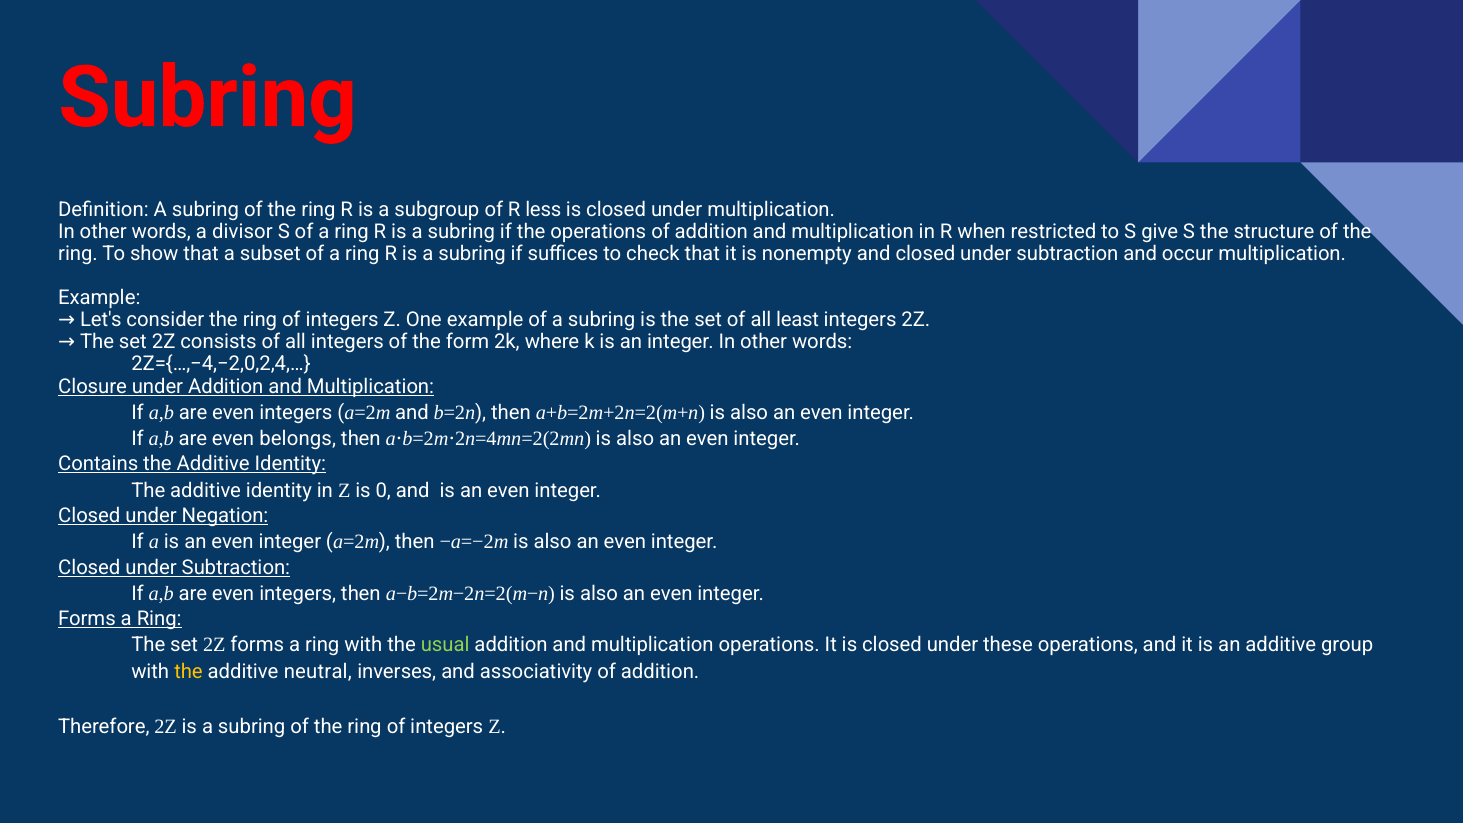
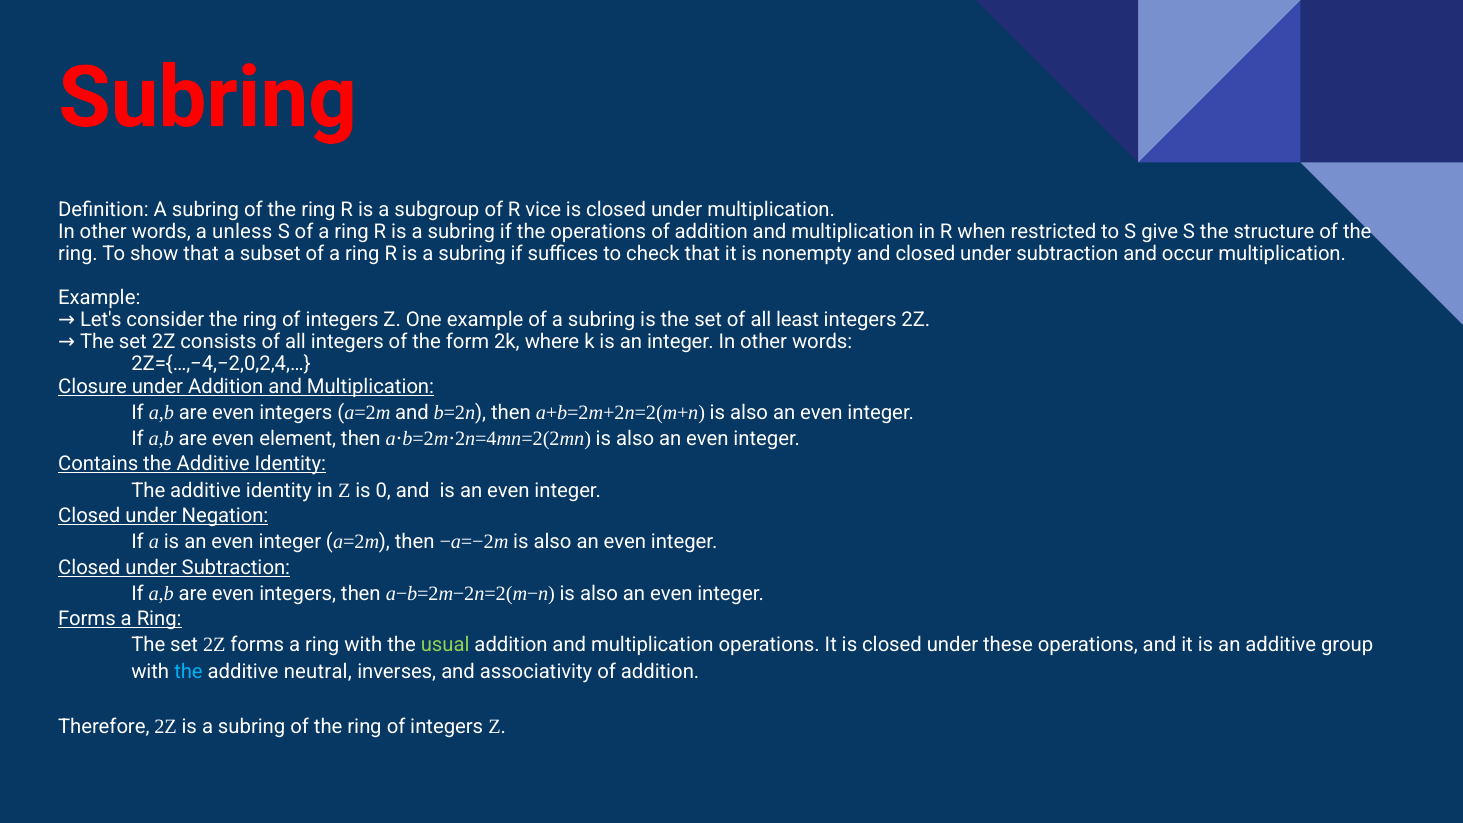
less: less -> vice (543, 210)
divisor: divisor -> unless (242, 232)
belongs: belongs -> element (298, 439)
the colour: yellow -> light blue (188, 672)
